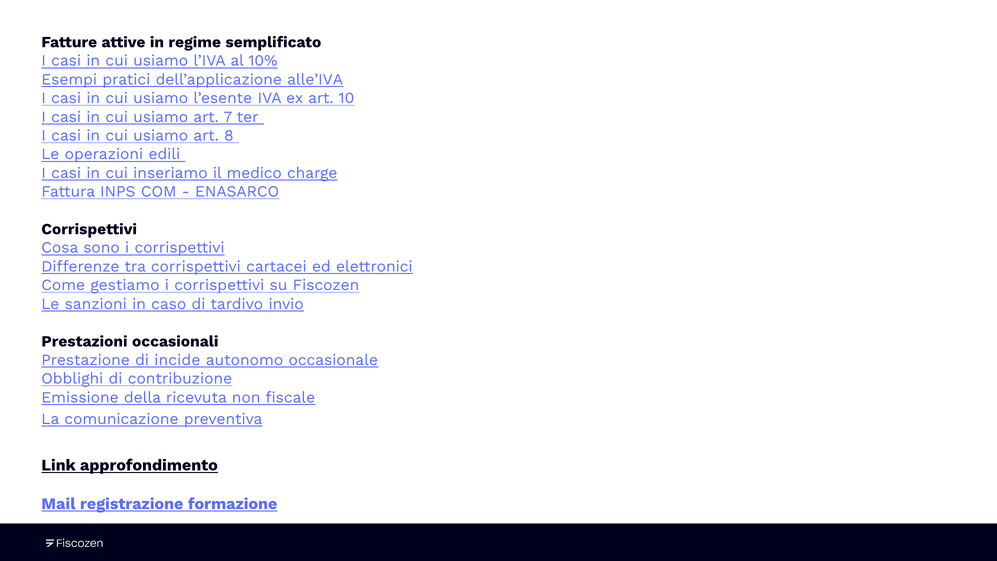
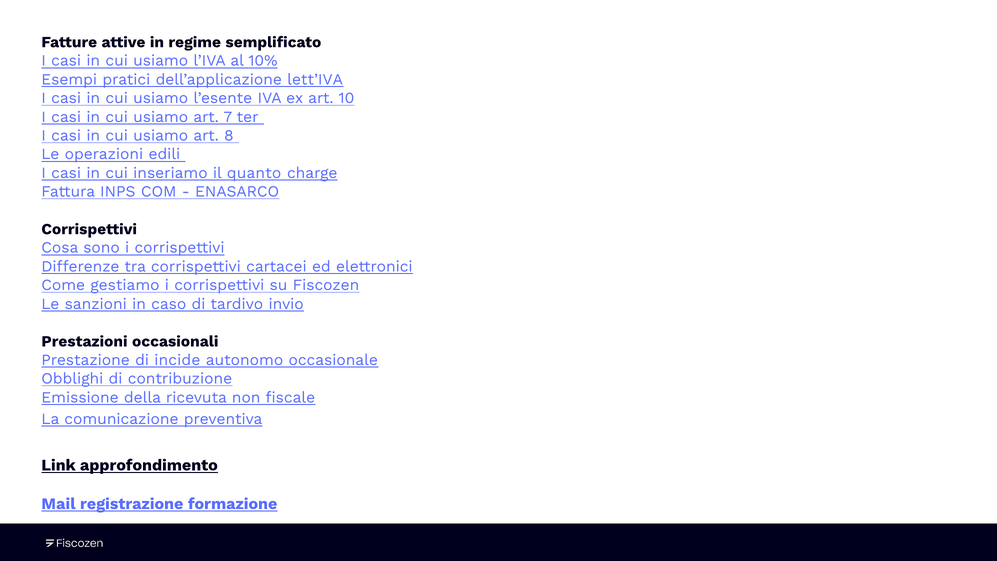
alle’IVA: alle’IVA -> lett’IVA (315, 79)
medico: medico -> quanto (254, 173)
